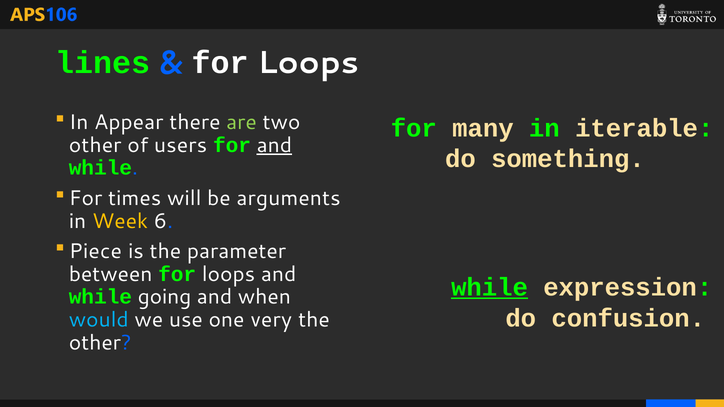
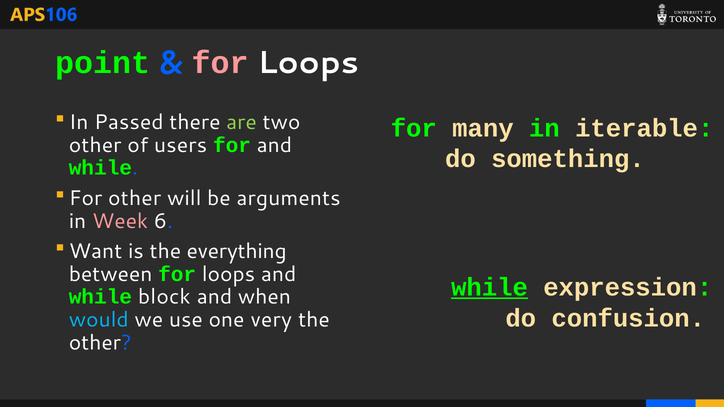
lines: lines -> point (103, 63)
for colour: white -> pink (220, 63)
Appear: Appear -> Passed (129, 122)
and underline: present -> none (274, 145)
For times: times -> other (135, 198)
Week colour: yellow -> pink (120, 221)
Piece: Piece -> Want (96, 252)
parameter: parameter -> everything (237, 252)
going: going -> block (164, 297)
